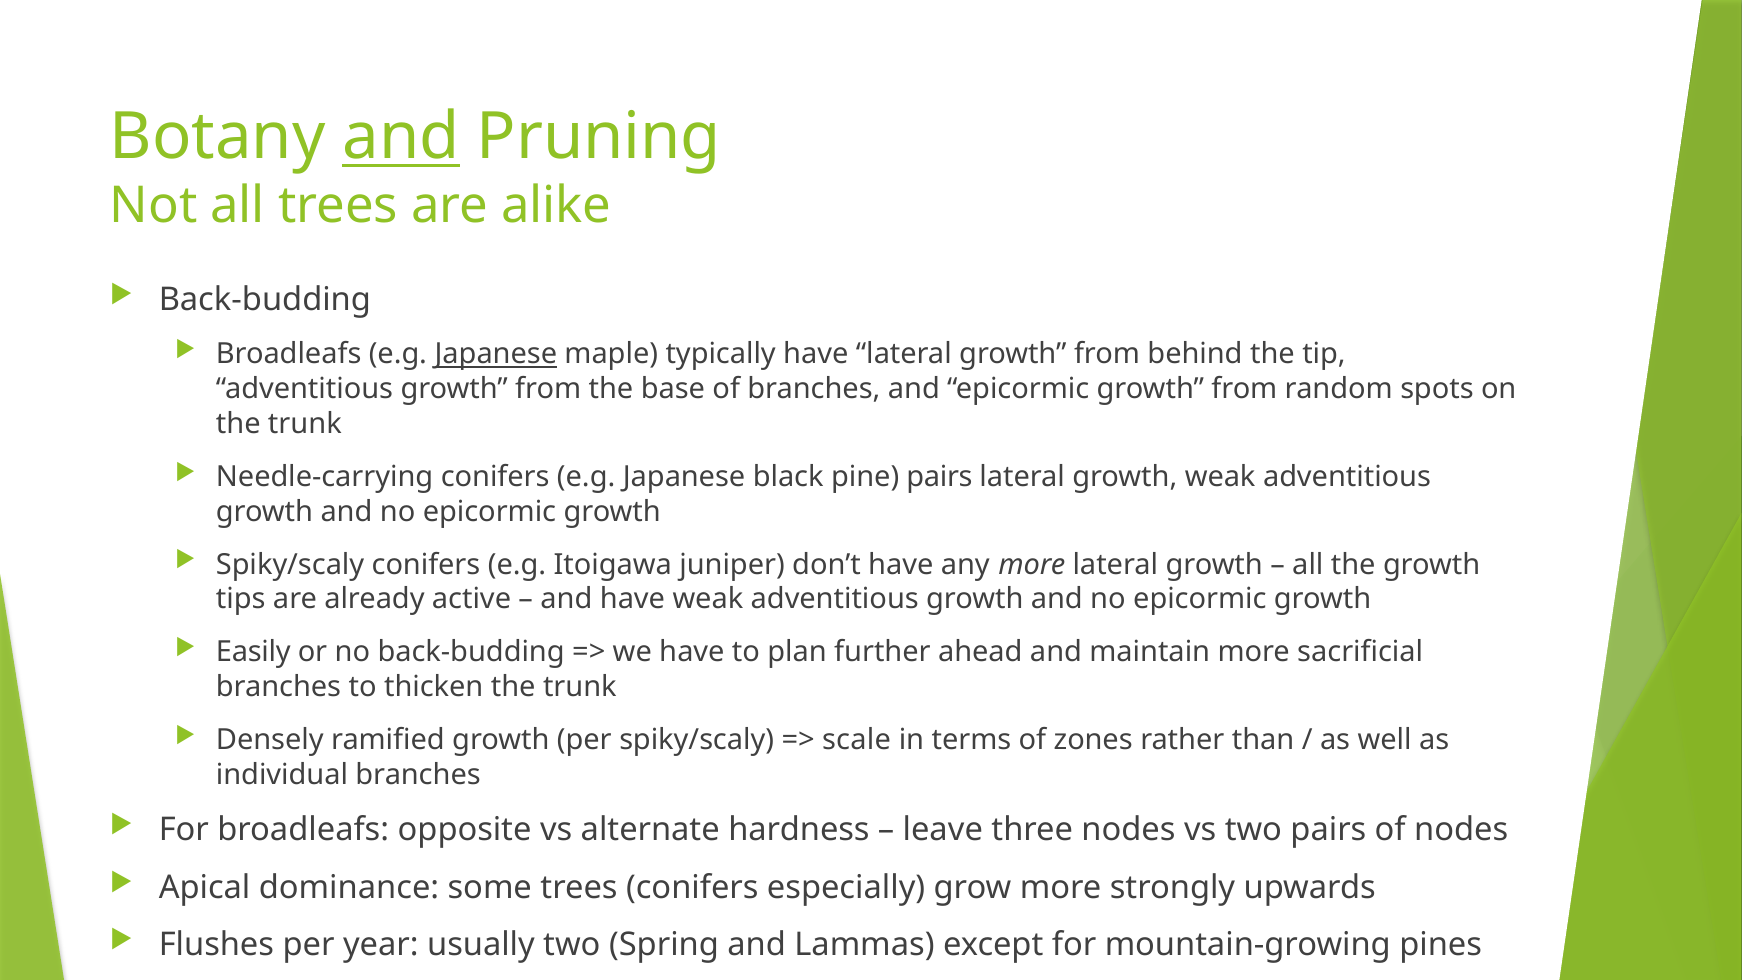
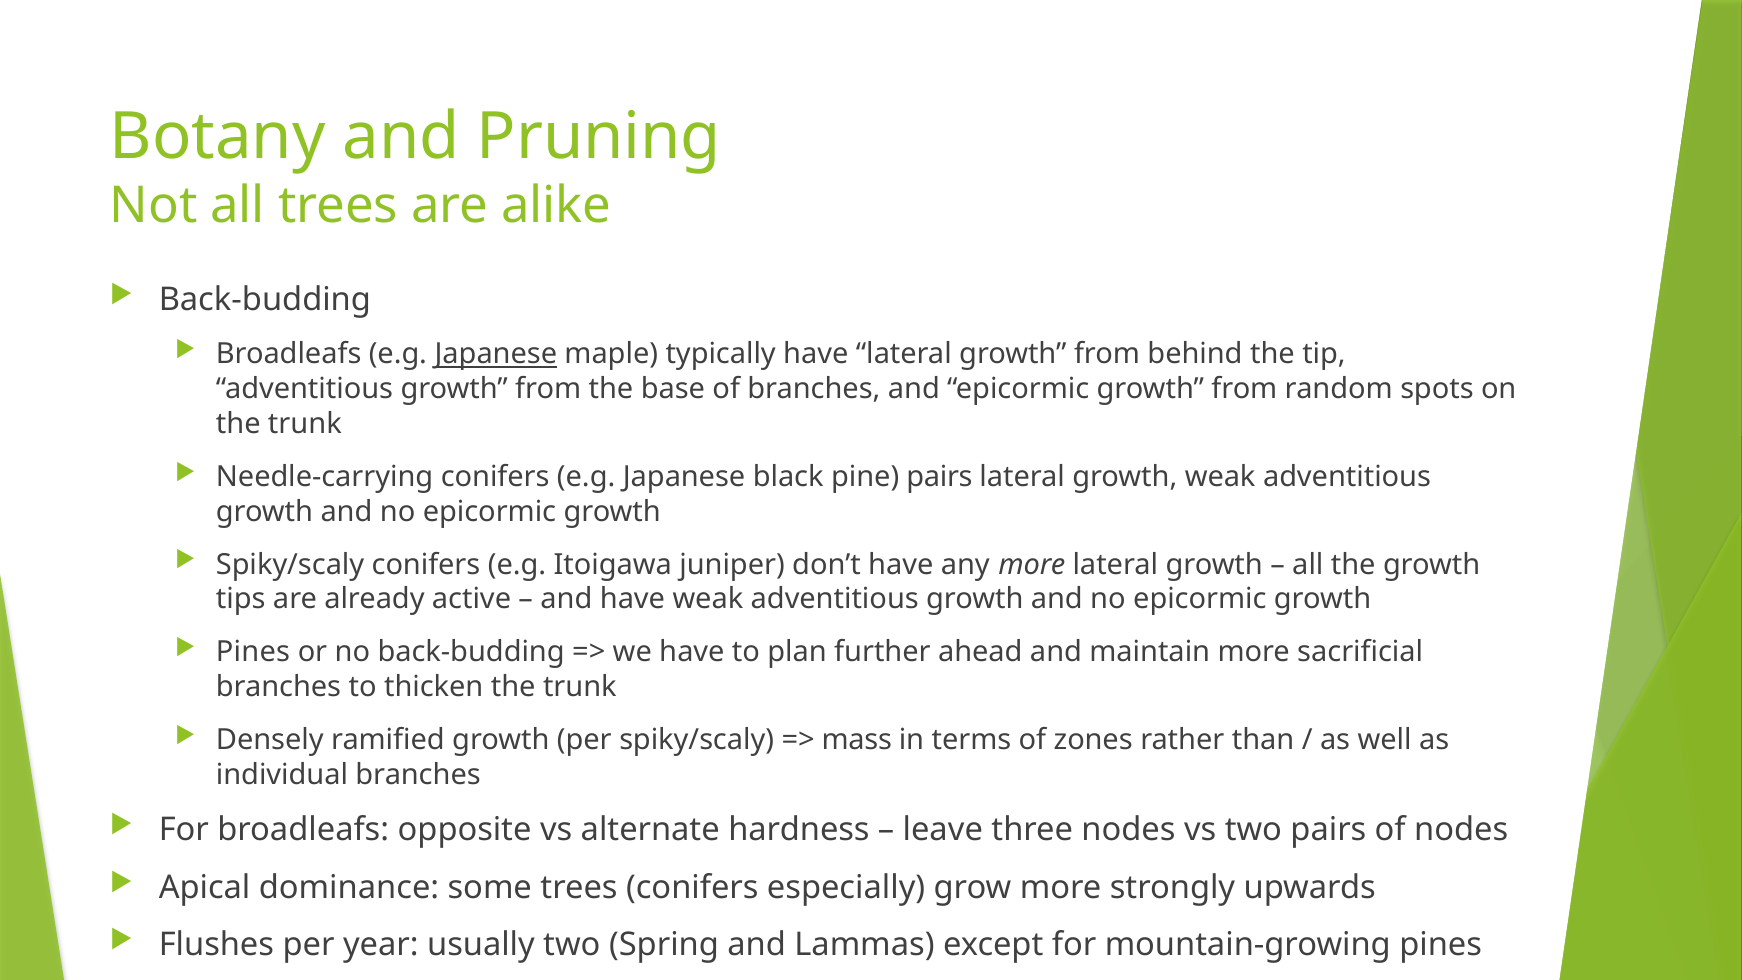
and underline: present -> none (401, 137)
Easily: Easily -> Pines (253, 652)
scale: scale -> mass (857, 740)
